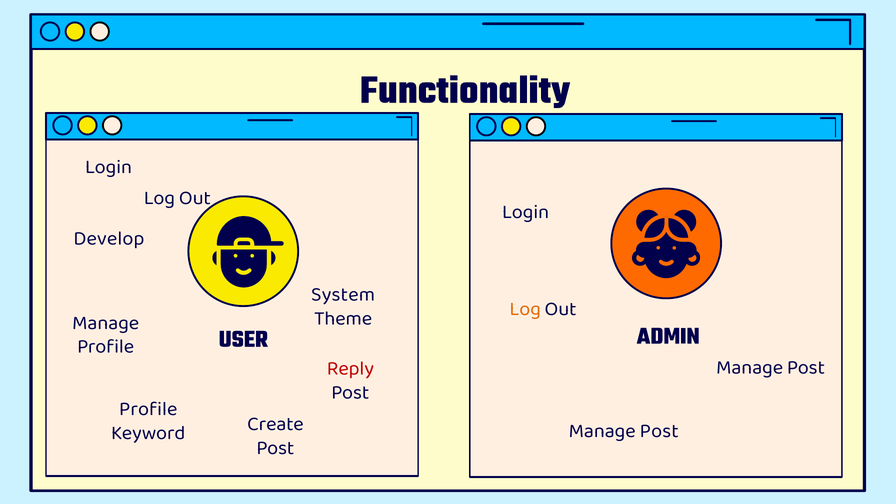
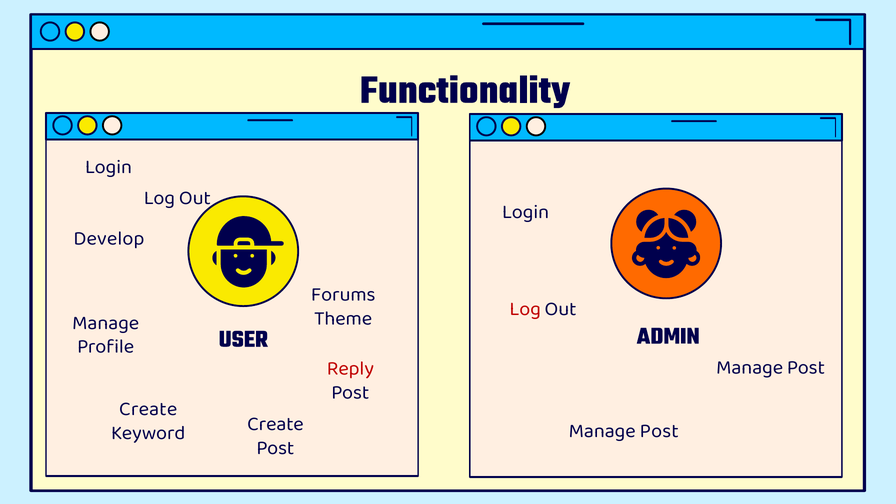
System: System -> Forums (343, 294)
Log colour: orange -> red (525, 309)
Profile: Profile -> Create (148, 409)
